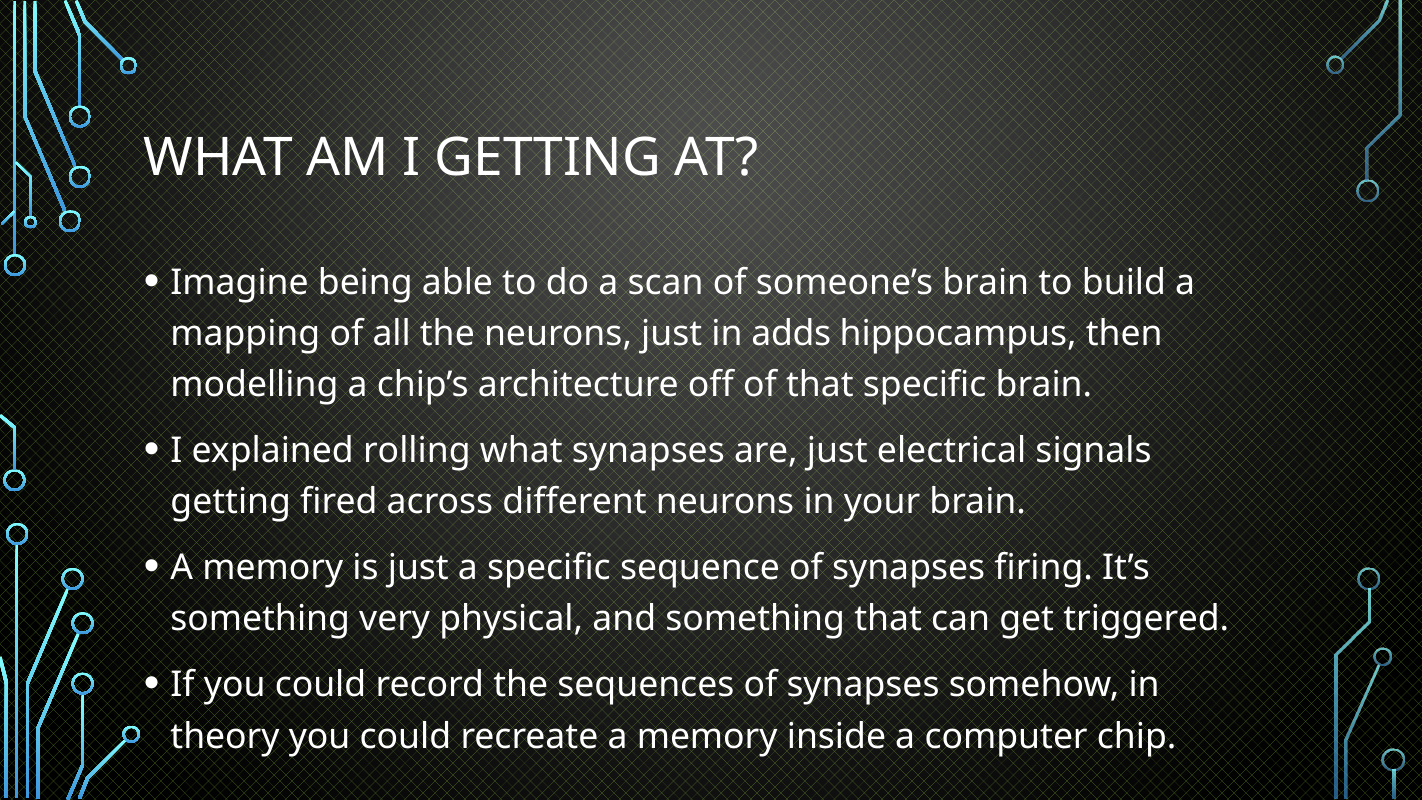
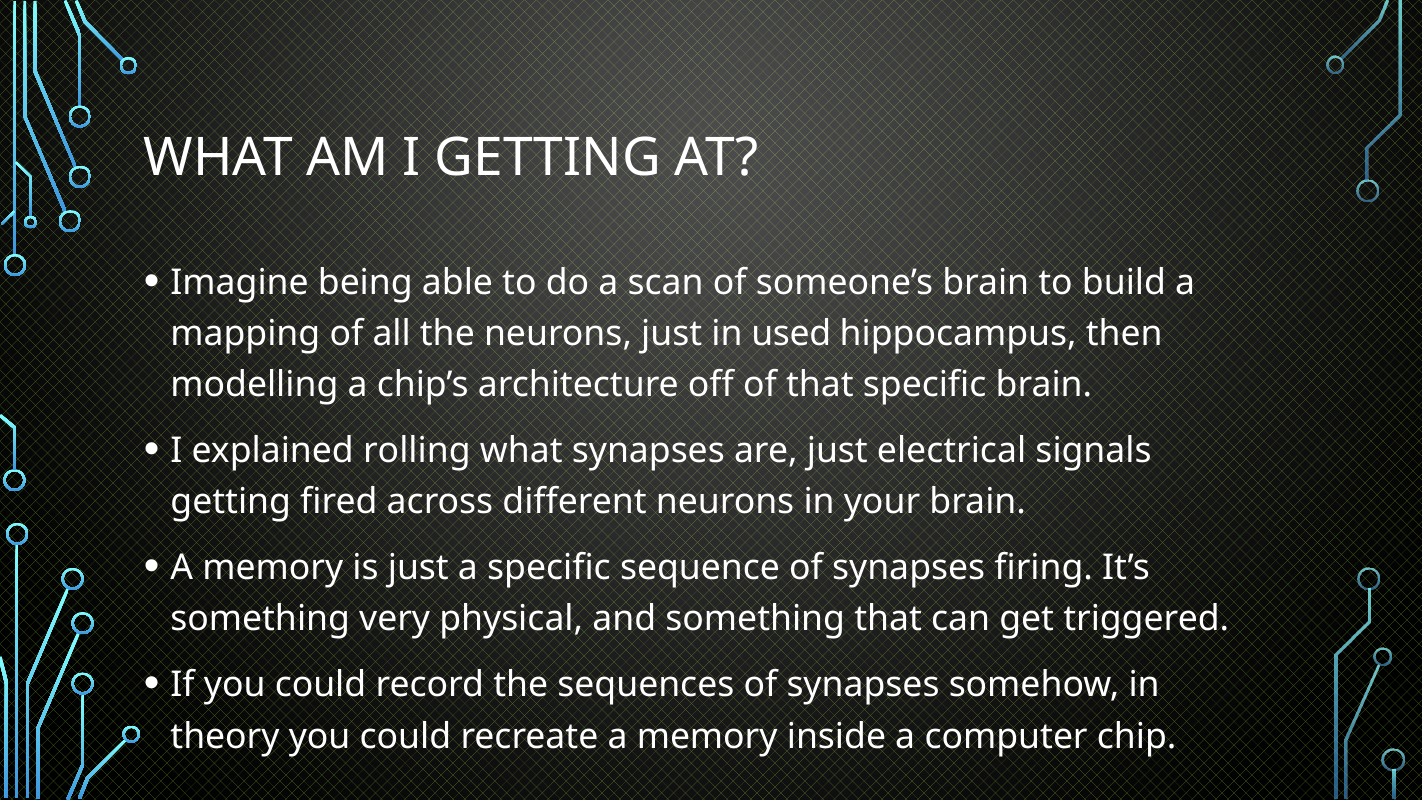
adds: adds -> used (791, 333)
